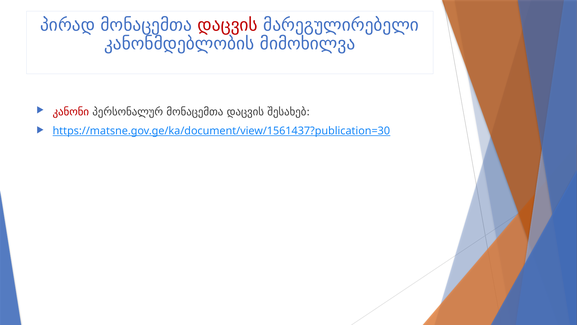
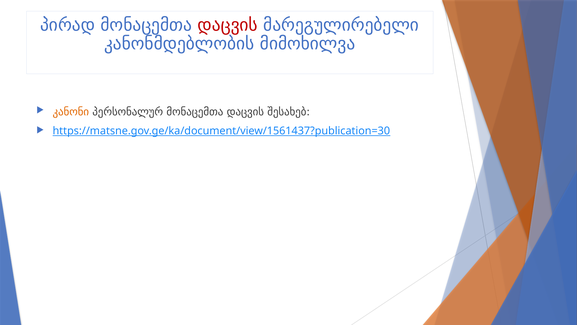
კანონი colour: red -> orange (71, 112)
